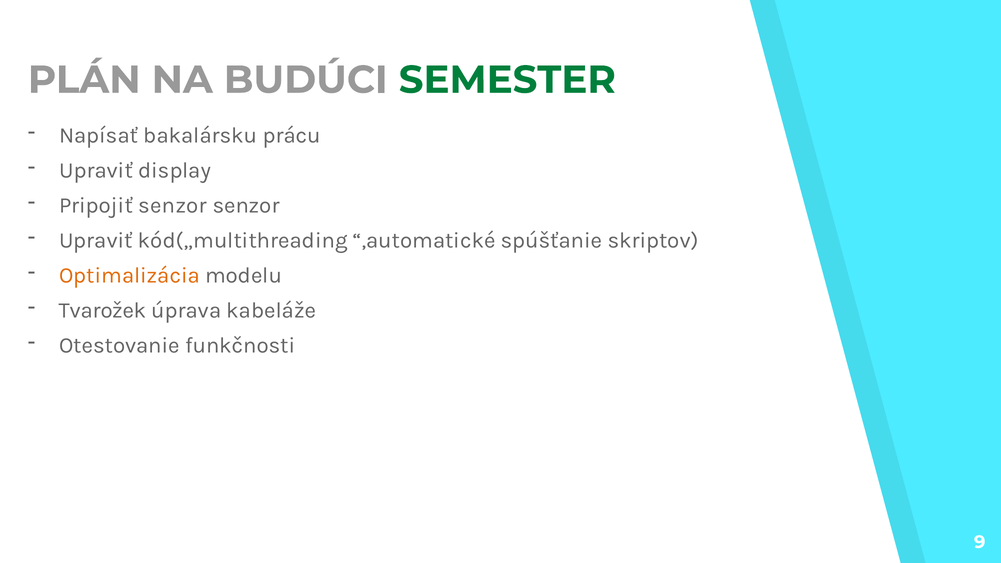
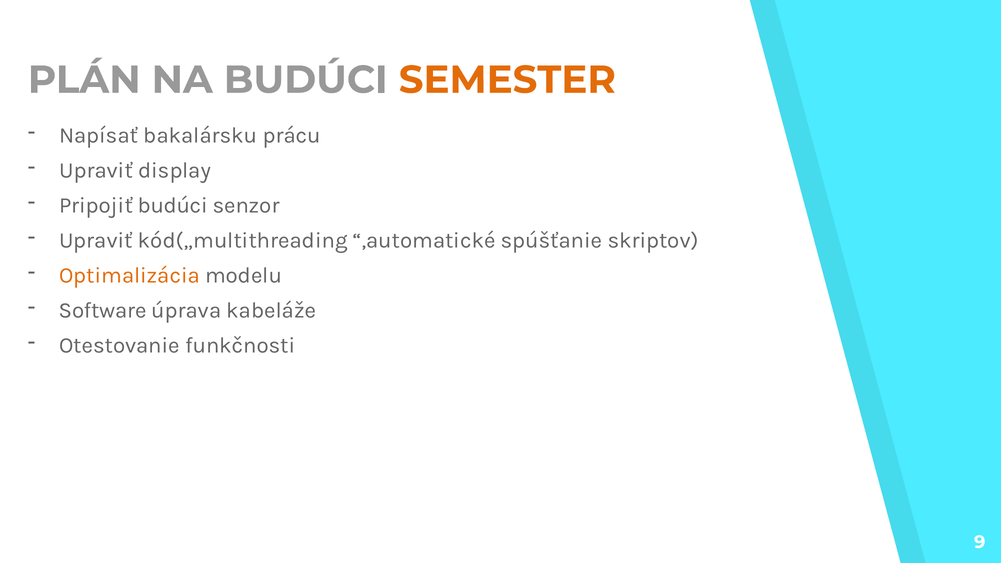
SEMESTER colour: green -> orange (507, 80)
Pripojiť senzor: senzor -> budúci (173, 206)
Tvarožek: Tvarožek -> Software (103, 311)
